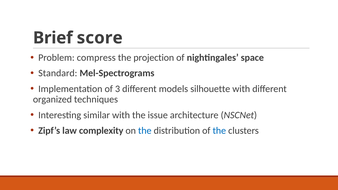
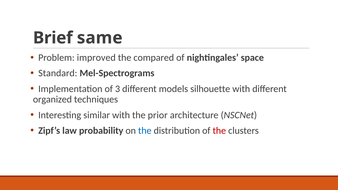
score: score -> same (100, 38)
compress: compress -> improved (96, 58)
projection: projection -> compared (154, 58)
issue: issue -> prior (158, 115)
complexity: complexity -> probability (101, 131)
the colour: blue -> red (219, 131)
